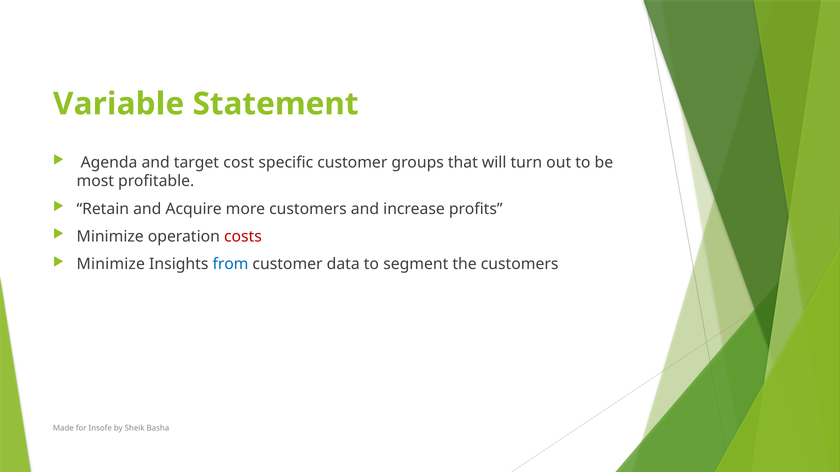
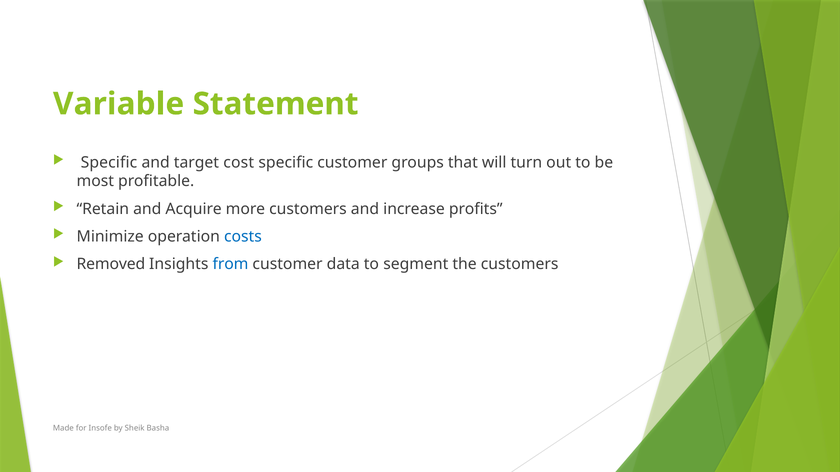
Agenda: Agenda -> Specific (109, 163)
costs colour: red -> blue (243, 237)
Minimize: Minimize -> Removed (111, 264)
